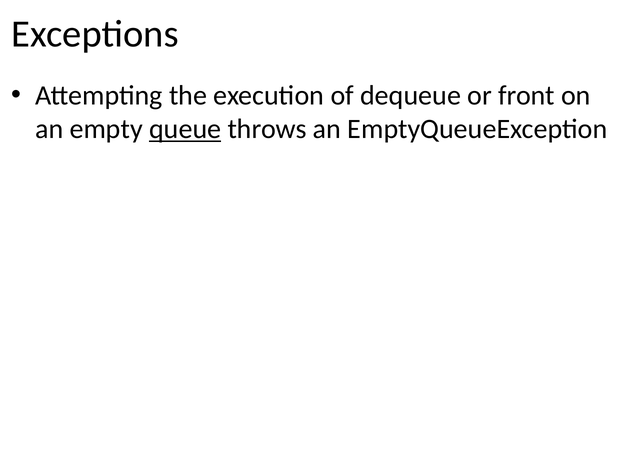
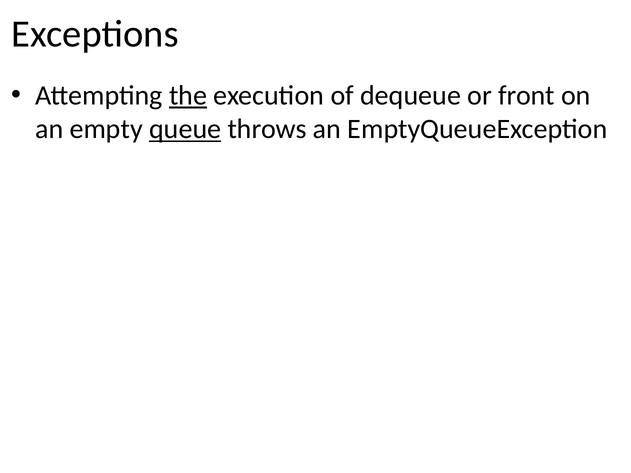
the underline: none -> present (188, 96)
